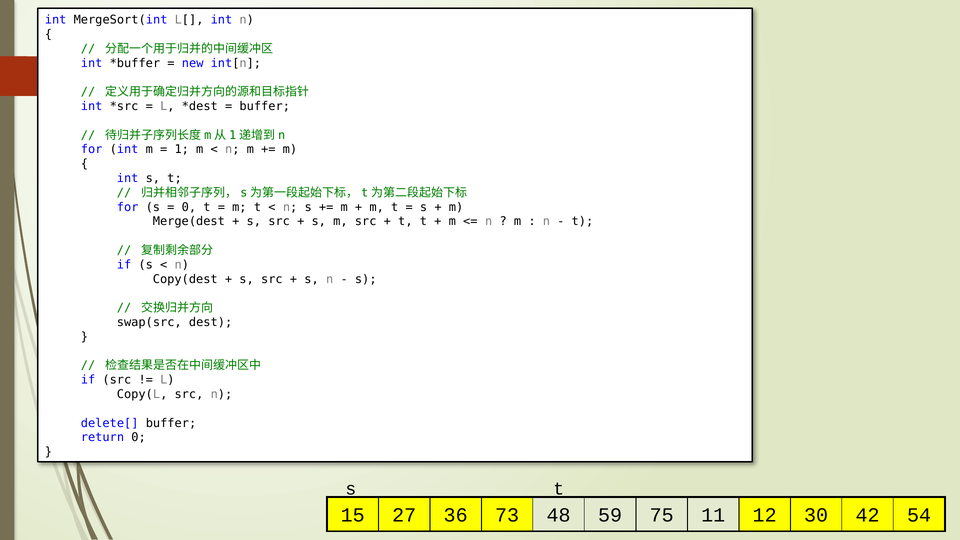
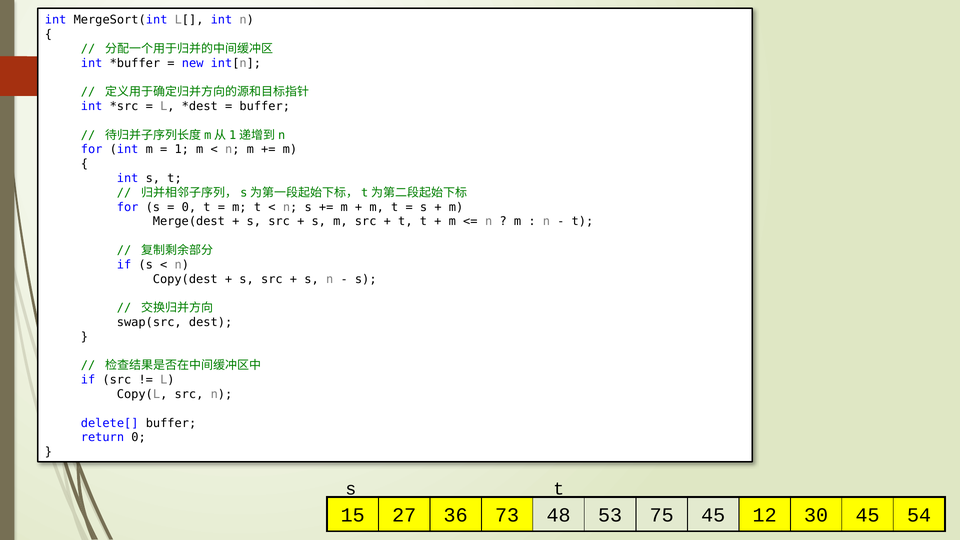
59: 59 -> 53 (610, 515)
75 11: 11 -> 45 (713, 515)
30 42: 42 -> 45 (868, 515)
